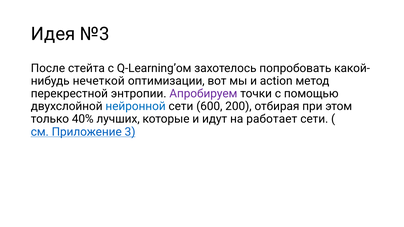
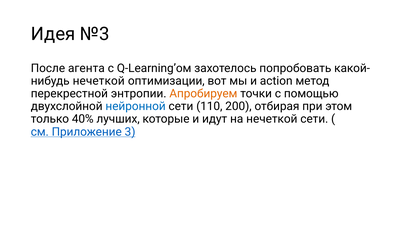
стейта: стейта -> агента (86, 68)
Апробируем colour: purple -> orange (203, 94)
600: 600 -> 110 (209, 106)
на работает: работает -> нечеткой (272, 119)
